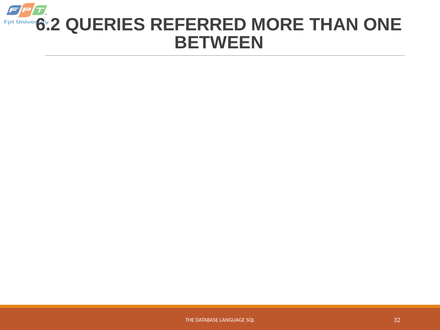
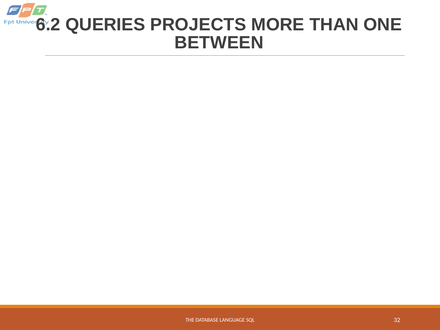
REFERRED: REFERRED -> PROJECTS (198, 25)
